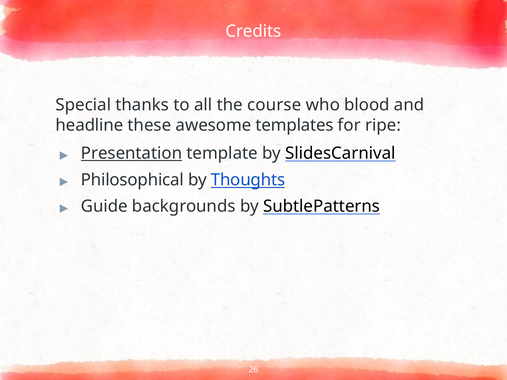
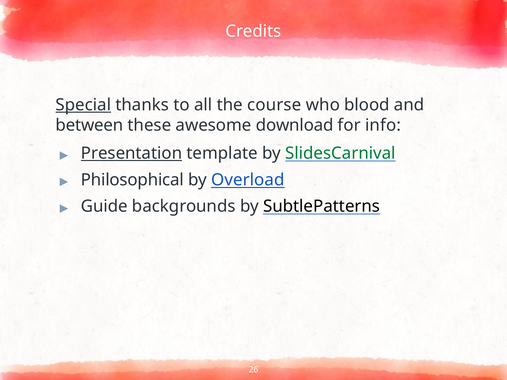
Special underline: none -> present (83, 105)
headline: headline -> between (89, 125)
templates: templates -> download (295, 125)
ripe: ripe -> info (383, 125)
SlidesCarnival colour: black -> green (340, 153)
Thoughts: Thoughts -> Overload (248, 180)
